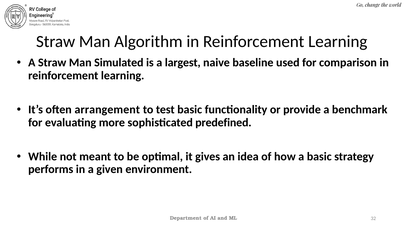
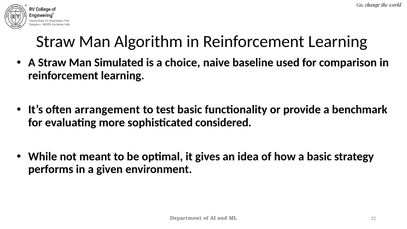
largest: largest -> choice (183, 63)
predefined: predefined -> considered (223, 122)
